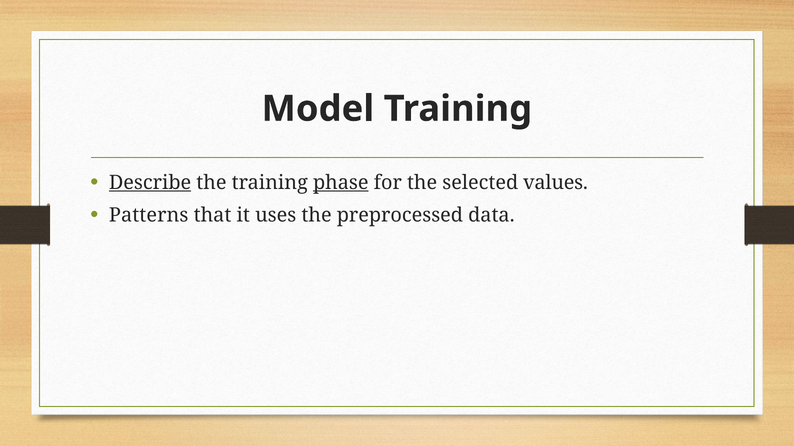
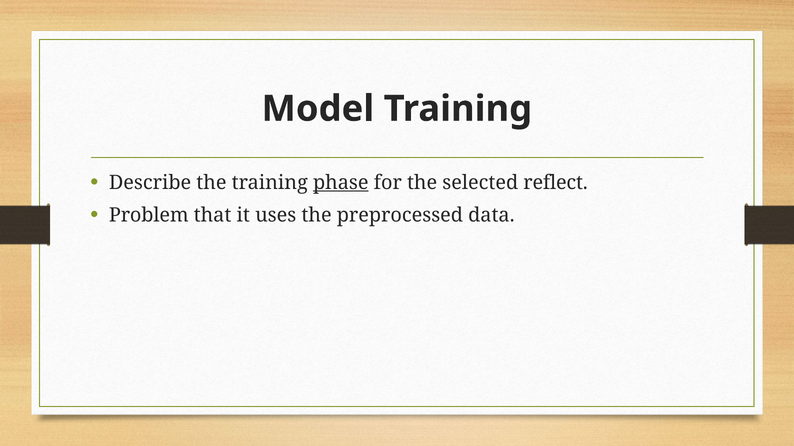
Describe underline: present -> none (150, 183)
values: values -> reflect (556, 183)
Patterns: Patterns -> Problem (149, 216)
